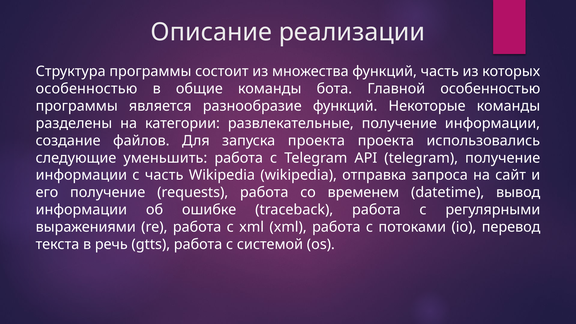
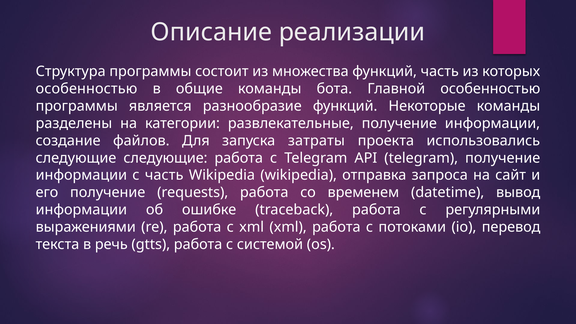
запуска проекта: проекта -> затраты (316, 141)
следующие уменьшить: уменьшить -> следующие (165, 158)
